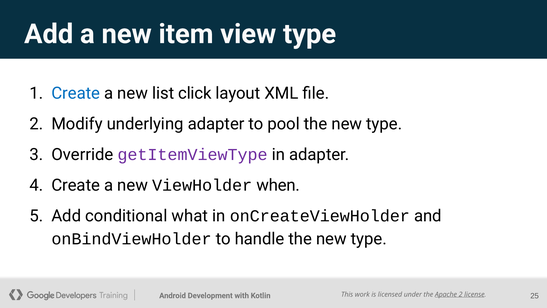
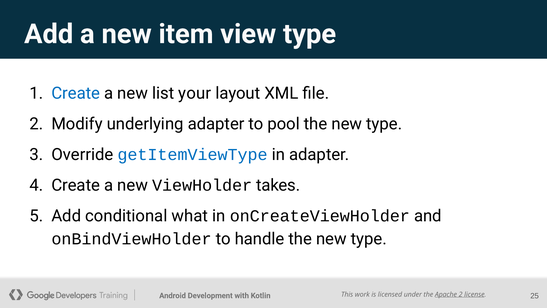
click: click -> your (195, 93)
getItemViewType colour: purple -> blue (193, 154)
when: when -> takes (278, 185)
